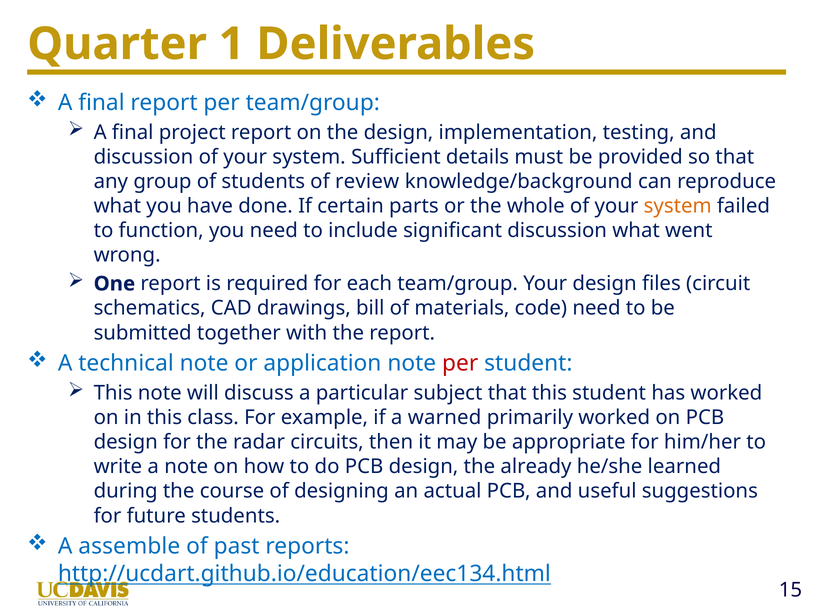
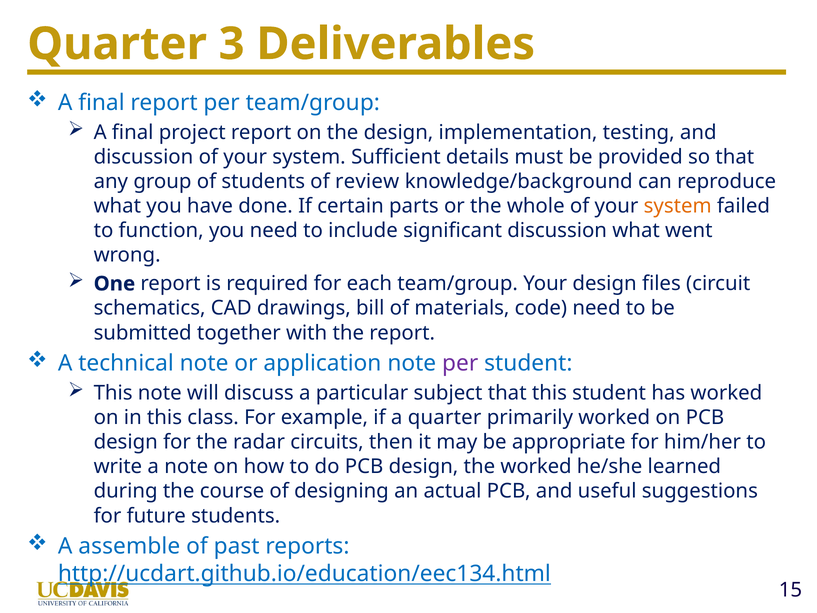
1: 1 -> 3 (232, 44)
per colour: red -> purple (460, 363)
a warned: warned -> quarter (445, 418)
the already: already -> worked (536, 467)
